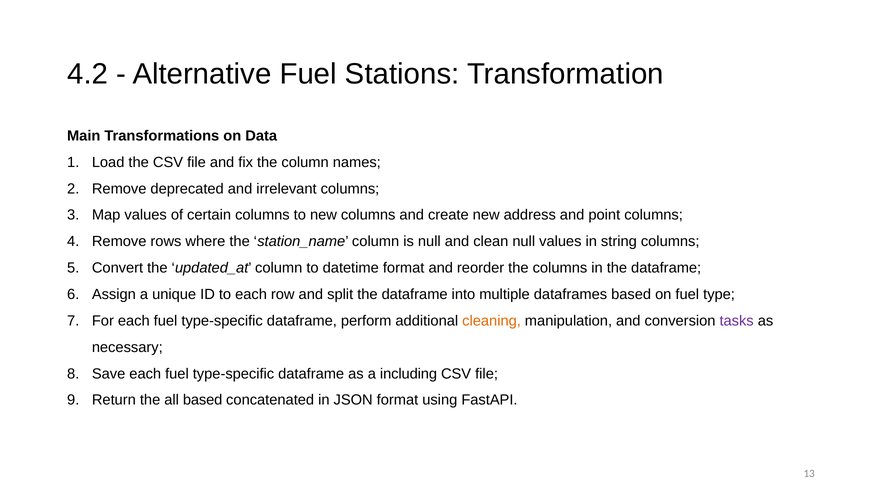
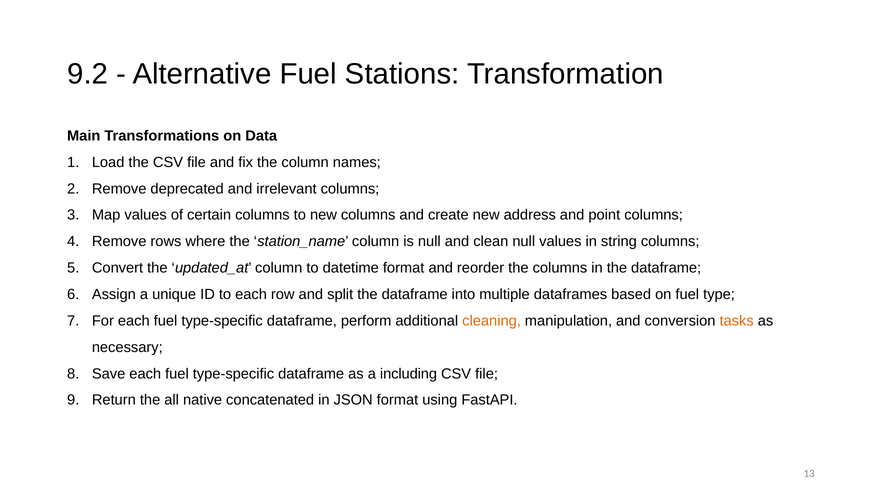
4.2: 4.2 -> 9.2 (88, 74)
tasks colour: purple -> orange (737, 321)
all based: based -> native (203, 400)
